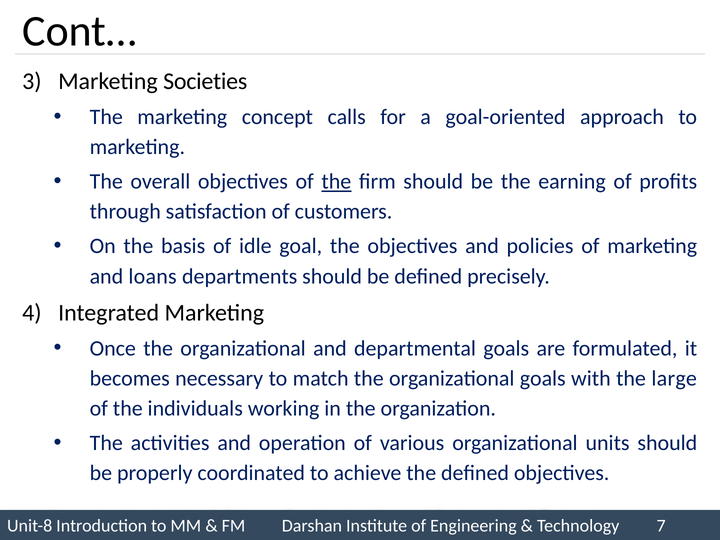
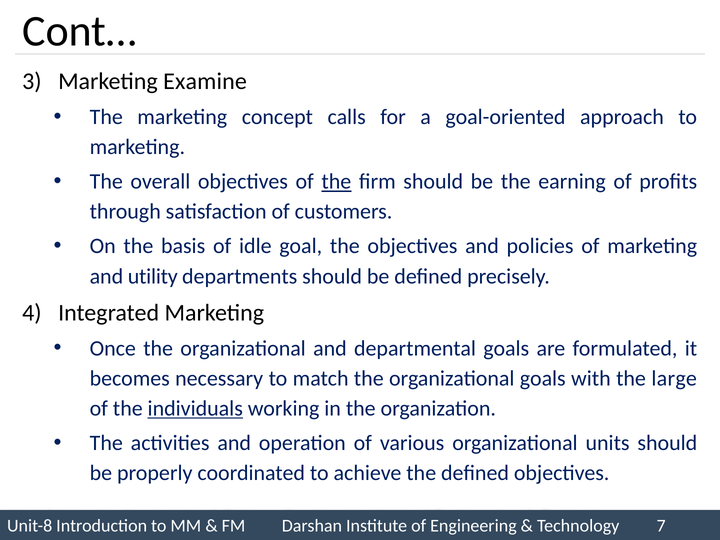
Societies: Societies -> Examine (205, 82)
loans: loans -> utility (153, 276)
individuals underline: none -> present (195, 408)
